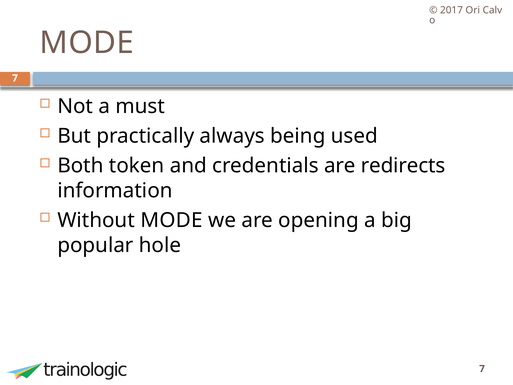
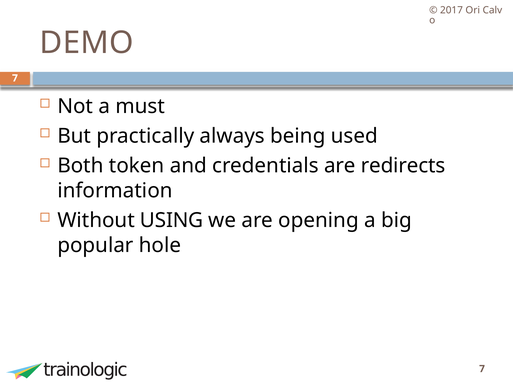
MODE: MODE -> DEMO (87, 43)
Without MODE: MODE -> USING (172, 220)
